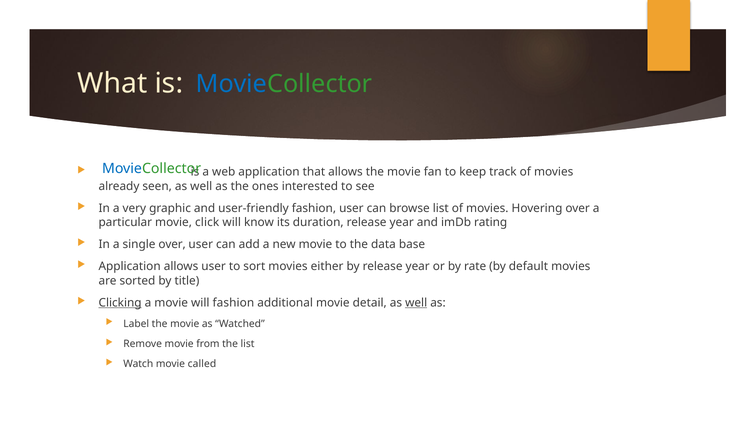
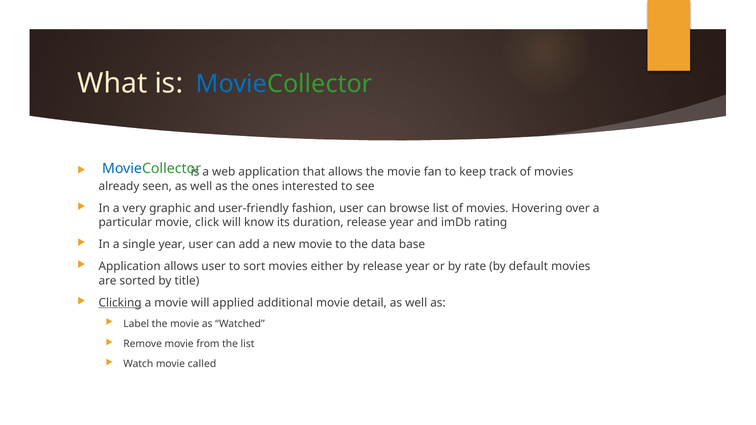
single over: over -> year (172, 245)
will fashion: fashion -> applied (233, 303)
well underline: present -> none (416, 303)
